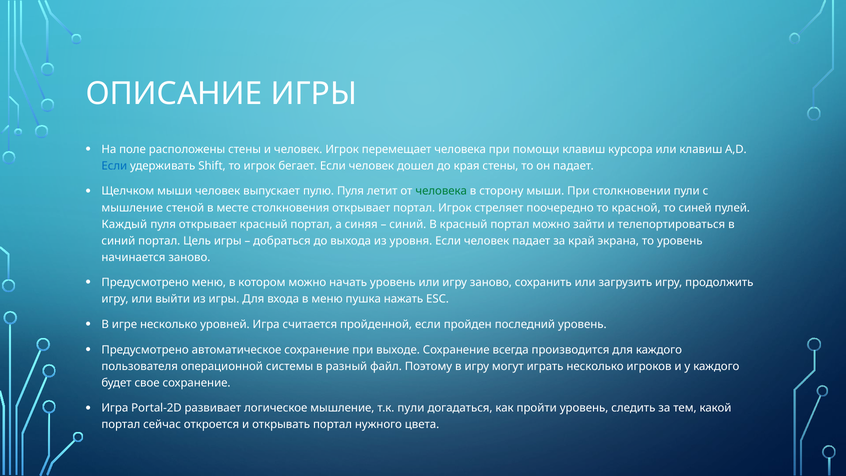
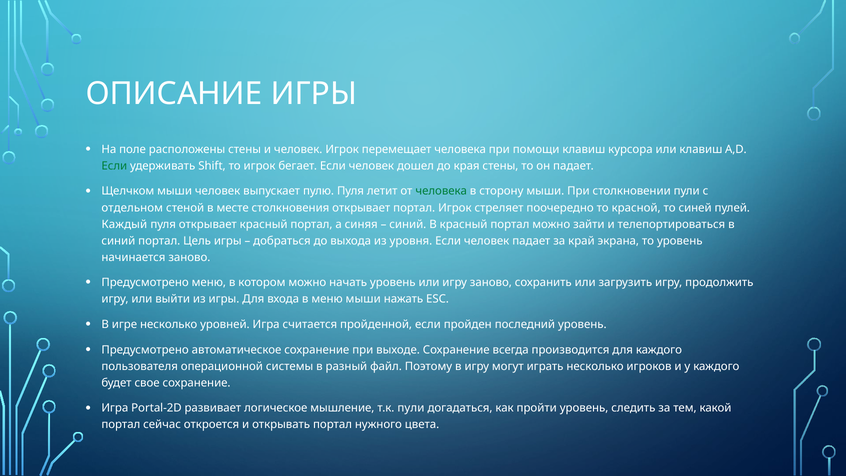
Если colour: blue -> green (114, 166)
мышление: мышление -> отдельном (132, 208)
меню пушка: пушка -> мыши (363, 299)
